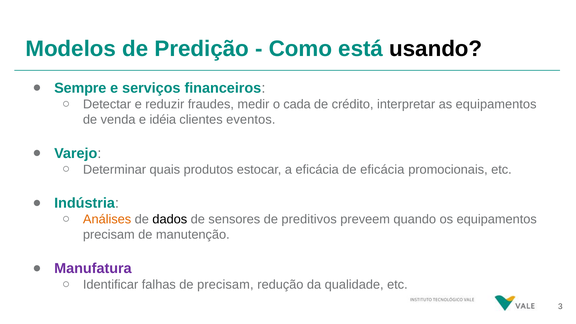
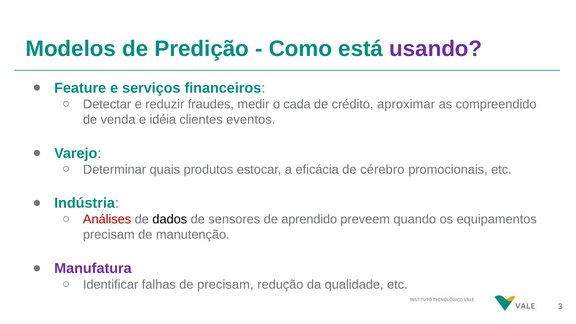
usando colour: black -> purple (436, 49)
Sempre: Sempre -> Feature (80, 88)
interpretar: interpretar -> aproximar (406, 104)
as equipamentos: equipamentos -> compreendido (496, 104)
de eficácia: eficácia -> cérebro (382, 169)
Análises colour: orange -> red (107, 219)
preditivos: preditivos -> aprendido (309, 219)
